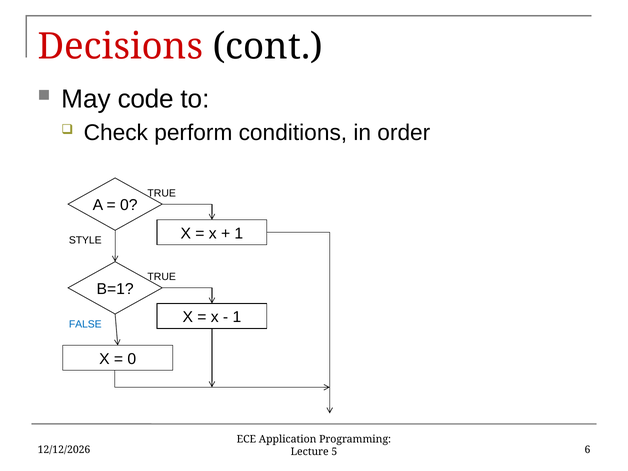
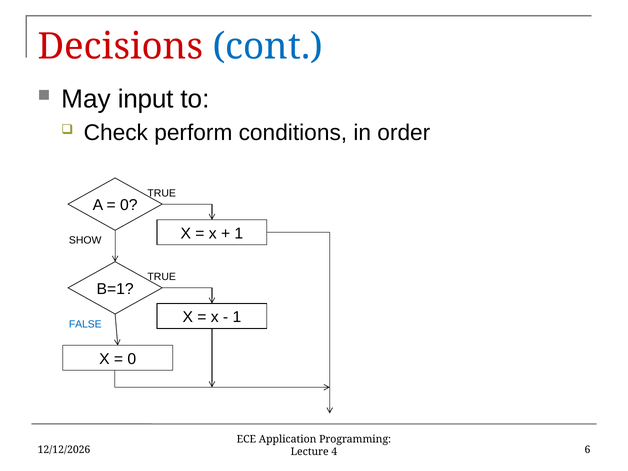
cont colour: black -> blue (268, 47)
code: code -> input (146, 99)
STYLE: STYLE -> SHOW (85, 240)
5: 5 -> 4 (334, 452)
